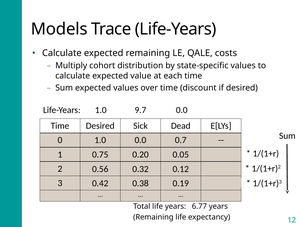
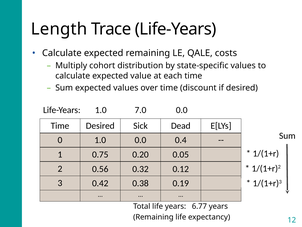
Models: Models -> Length (59, 29)
9.7: 9.7 -> 7.0 (140, 110)
0.7: 0.7 -> 0.4 (181, 140)
